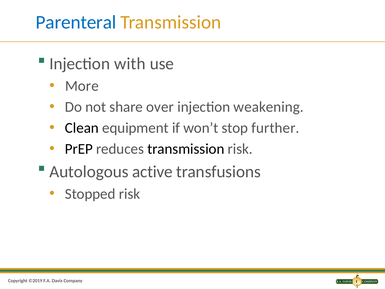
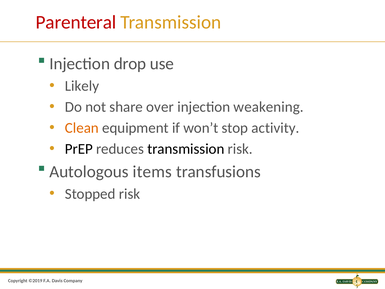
Parenteral colour: blue -> red (76, 22)
with: with -> drop (130, 64)
More: More -> Likely (82, 86)
Clean colour: black -> orange (82, 128)
further: further -> activity (275, 128)
active: active -> items (152, 172)
